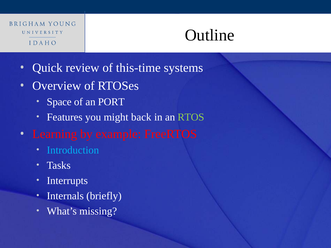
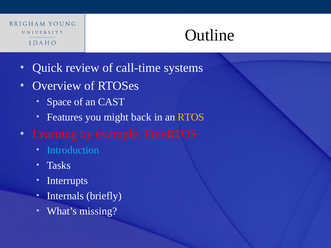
this-time: this-time -> call-time (138, 68)
PORT: PORT -> CAST (111, 102)
RTOS colour: light green -> yellow (191, 117)
